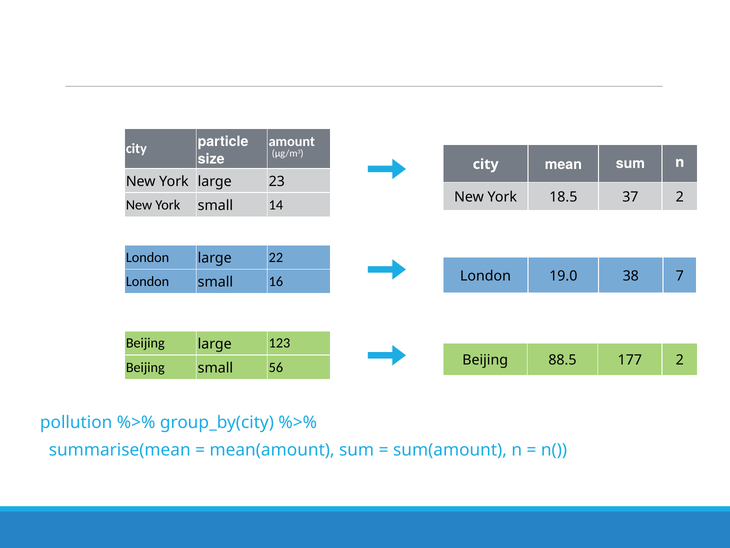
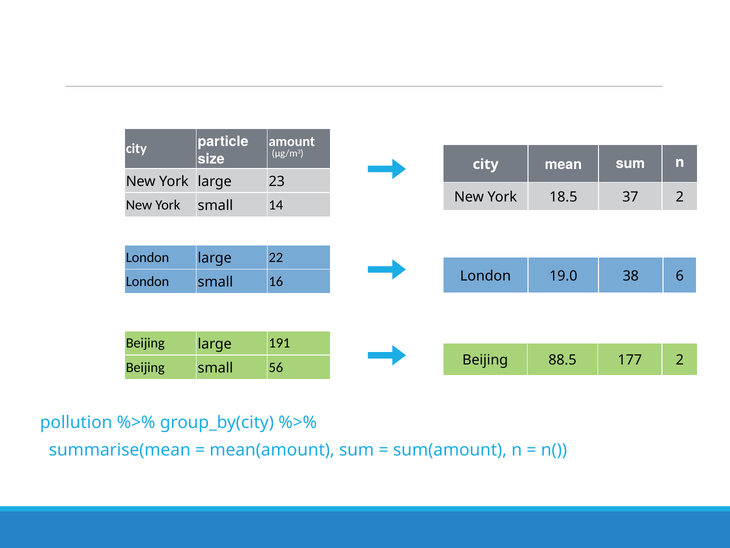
7: 7 -> 6 (680, 276)
123: 123 -> 191 (279, 343)
